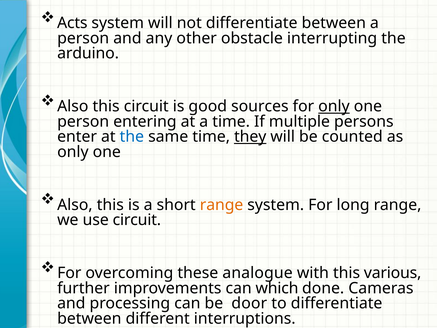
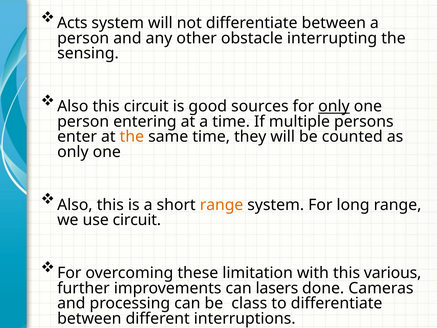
arduino: arduino -> sensing (88, 53)
the colour: blue -> orange (132, 137)
they underline: present -> none (250, 137)
analogue: analogue -> limitation (258, 273)
which: which -> lasers (277, 288)
door: door -> class (249, 303)
